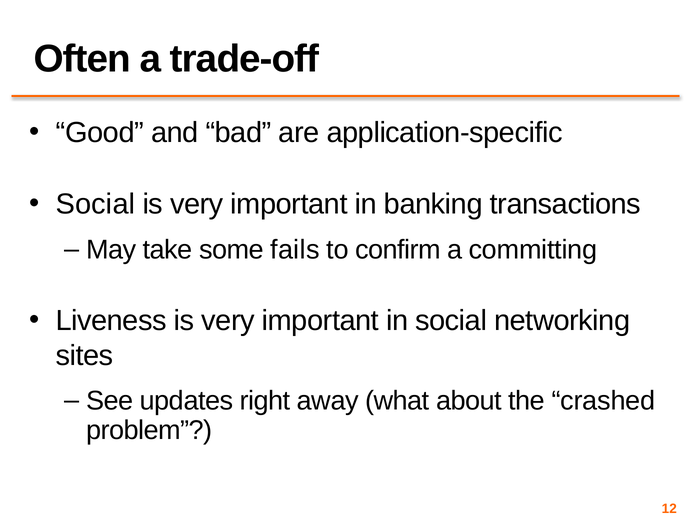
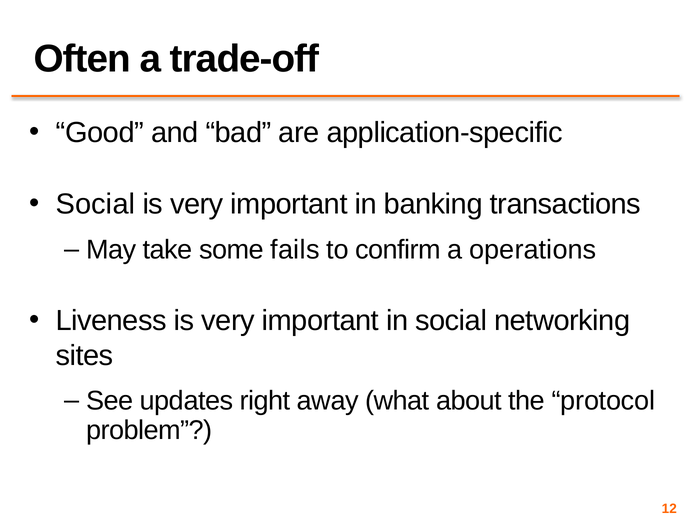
committing: committing -> operations (533, 250)
crashed: crashed -> protocol (603, 401)
